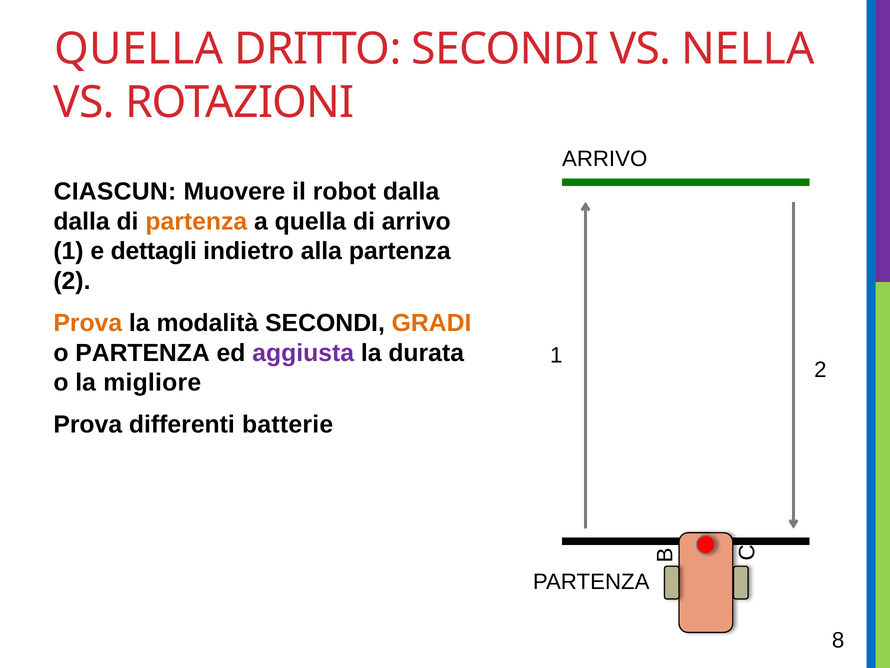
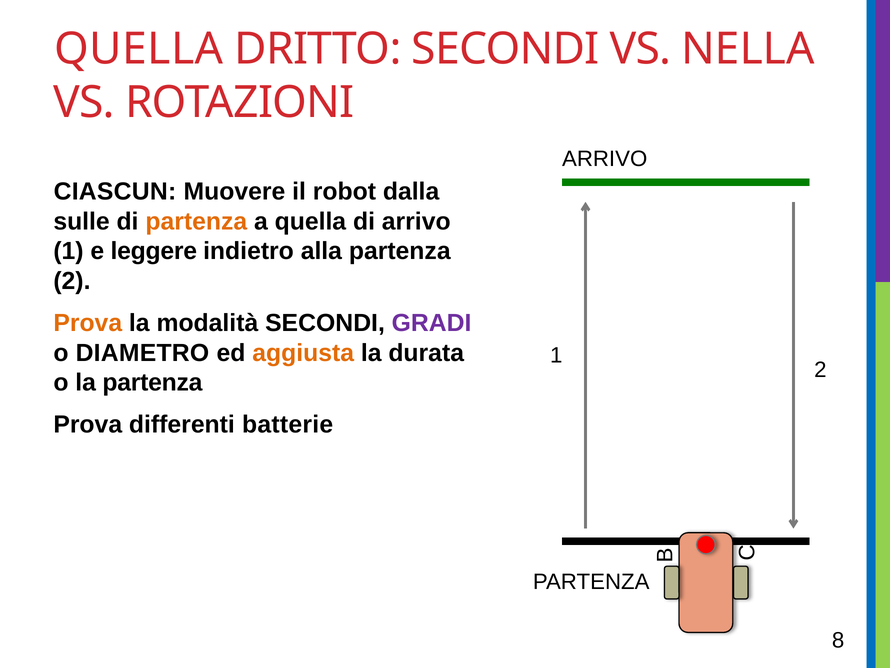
dalla: dalla -> sulle (82, 221)
dettagli: dettagli -> leggere (154, 251)
GRADI colour: orange -> purple (432, 323)
o PARTENZA: PARTENZA -> DIAMETRO (142, 353)
aggiusta colour: purple -> orange (303, 353)
la migliore: migliore -> partenza (152, 382)
